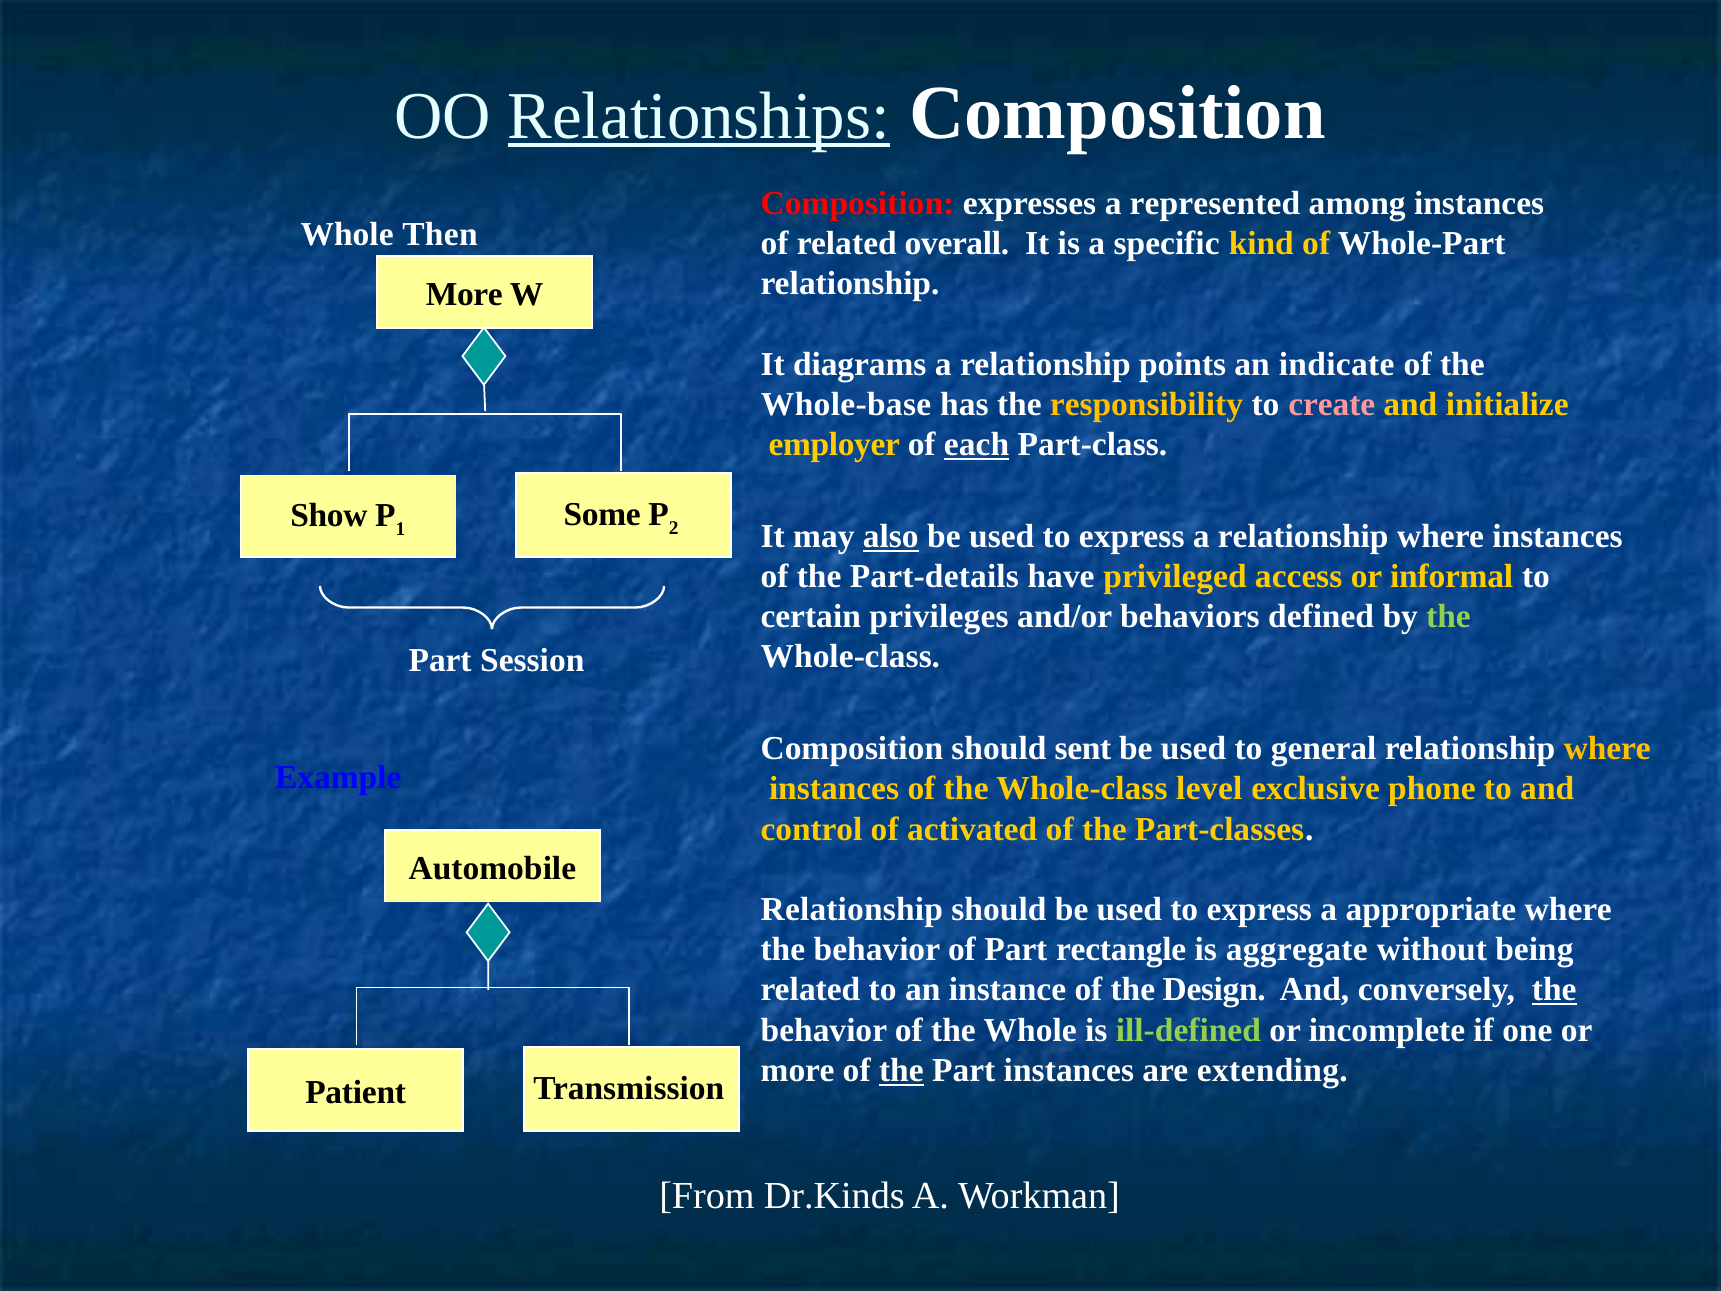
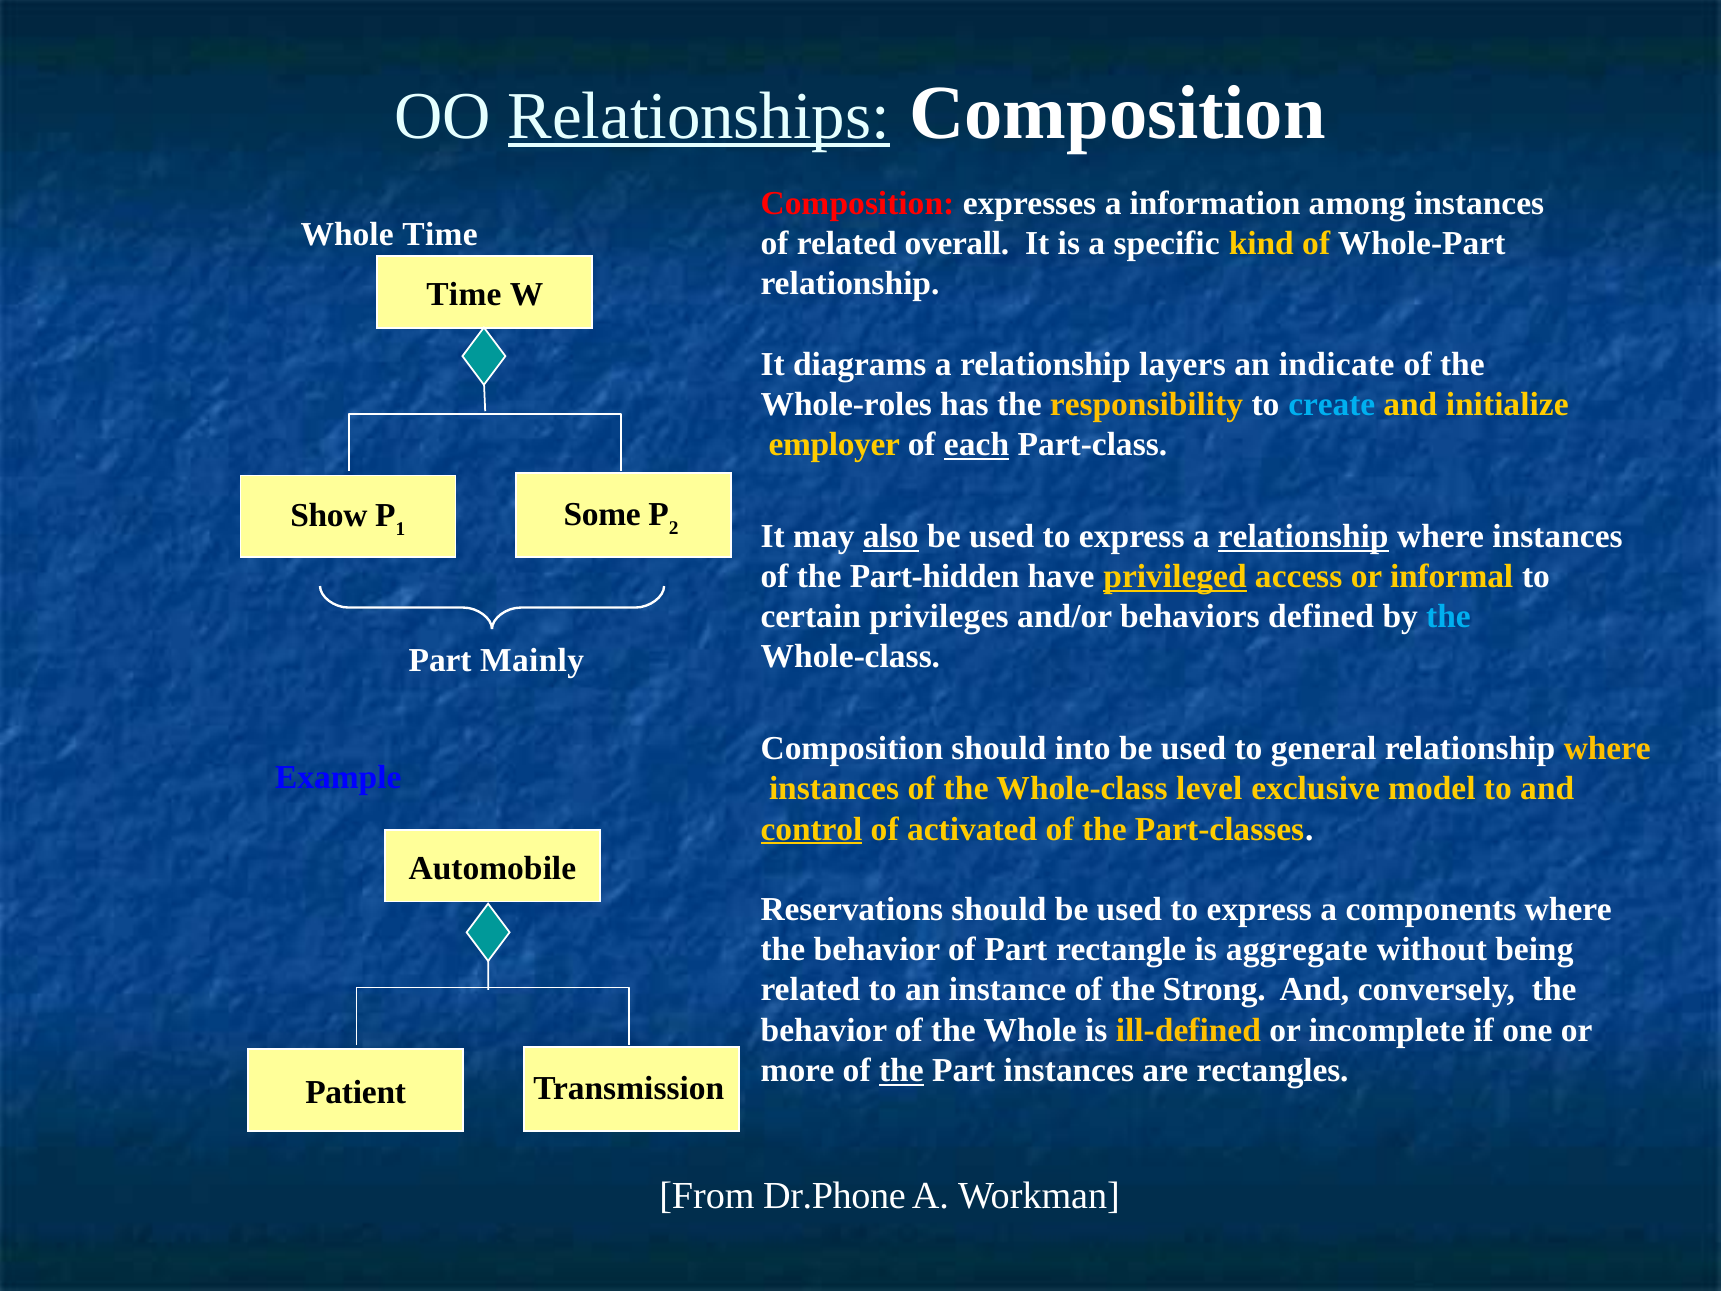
represented: represented -> information (1215, 203)
Whole Then: Then -> Time (440, 234)
More: More -> Time (464, 294)
points: points -> layers (1182, 364)
Whole-base: Whole-base -> Whole-roles (846, 404)
create colour: pink -> light blue (1332, 404)
relationship underline: none -> present (1303, 536)
Part-details: Part-details -> Part-hidden (935, 576)
privileged underline: none -> present (1175, 576)
the colour: light green -> light blue (1448, 617)
Session: Session -> Mainly (532, 660)
sent: sent -> into (1083, 748)
phone: phone -> model (1432, 789)
control underline: none -> present (812, 829)
Relationship: Relationship -> Reservations (852, 909)
appropriate: appropriate -> components (1431, 909)
Design: Design -> Strong (1214, 990)
the underline: present -> none (1554, 990)
ill-defined colour: light green -> yellow (1188, 1030)
extending: extending -> rectangles (1273, 1070)
Dr.Kinds: Dr.Kinds -> Dr.Phone (834, 1196)
